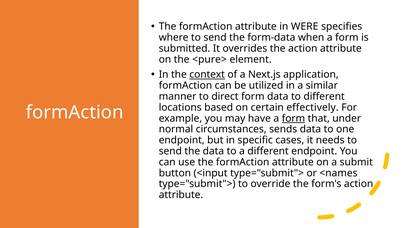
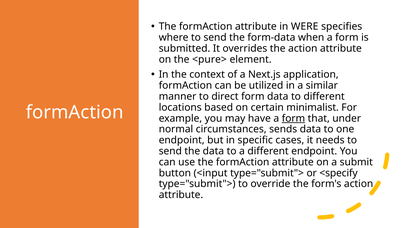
context underline: present -> none (207, 75)
effectively: effectively -> minimalist (313, 108)
<names: <names -> <specify (339, 173)
